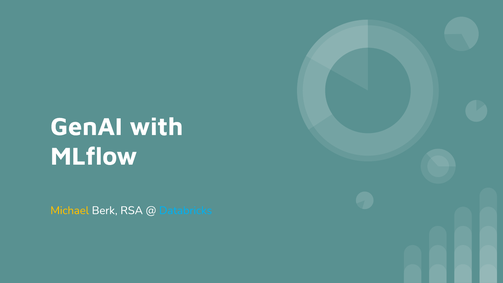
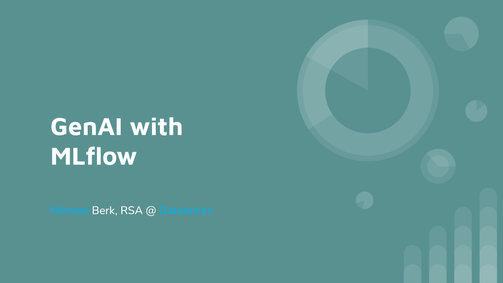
Michael colour: yellow -> light blue (70, 210)
